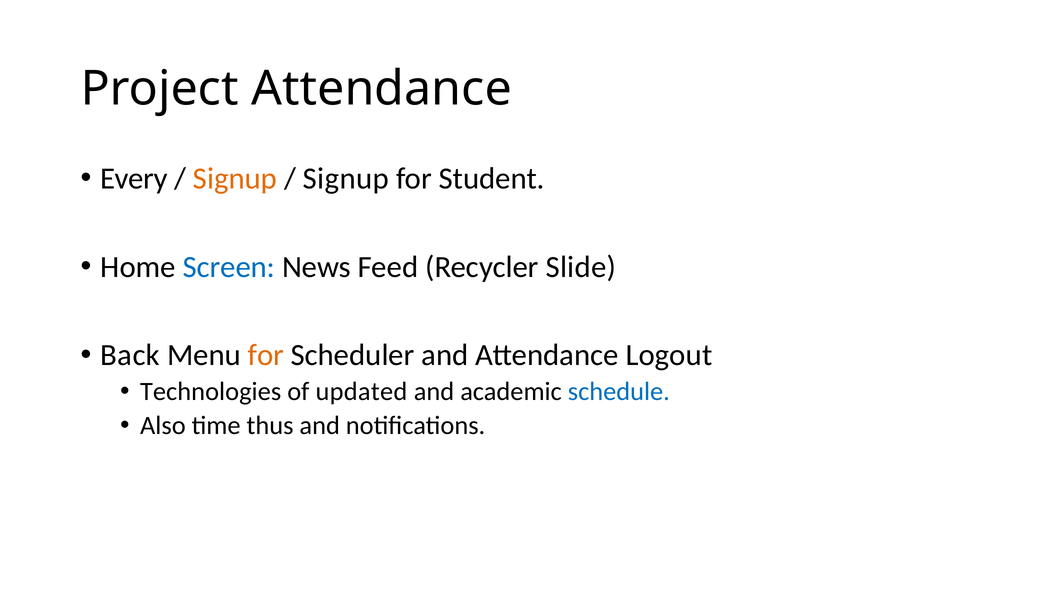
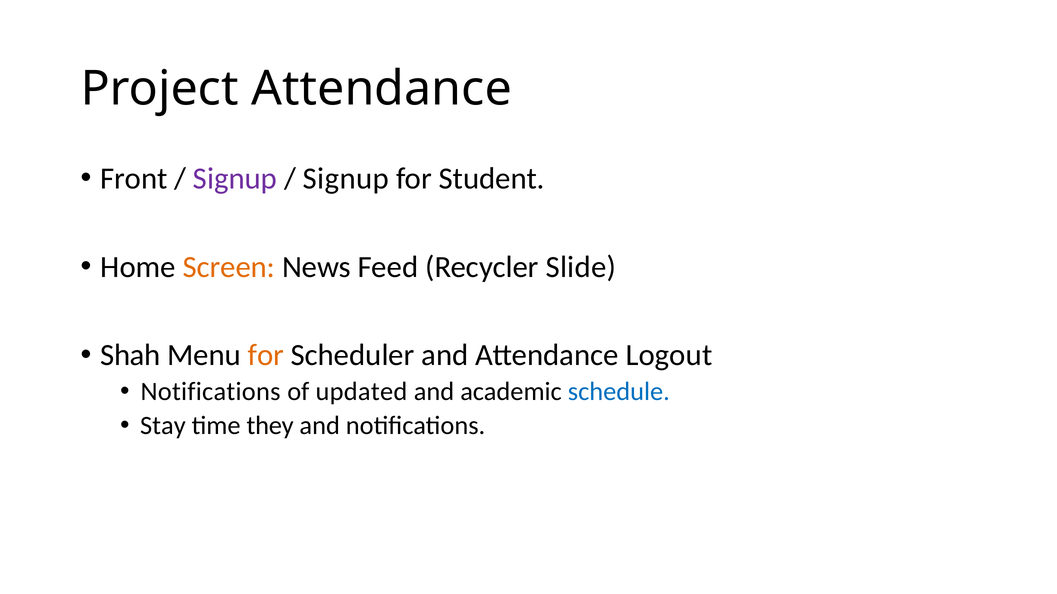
Every: Every -> Front (134, 179)
Signup colour: orange -> purple (235, 179)
Screen colour: blue -> orange (229, 267)
Back: Back -> Shah (130, 356)
Technologies: Technologies -> Notifications (211, 392)
Also: Also -> Stay (163, 426)
thus: thus -> they (270, 426)
